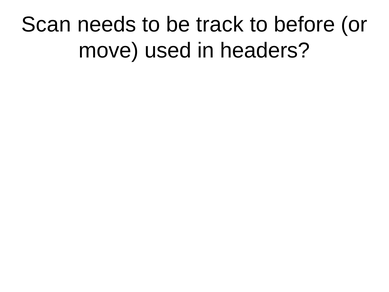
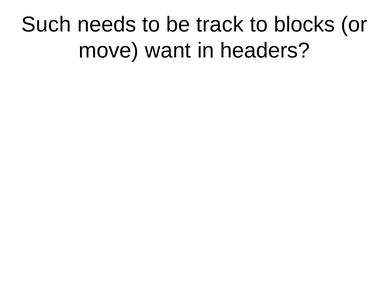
Scan: Scan -> Such (46, 25)
before: before -> blocks (304, 25)
used: used -> want (168, 50)
